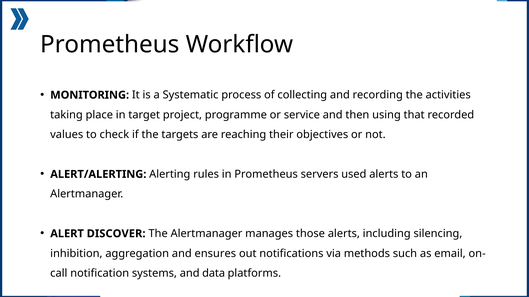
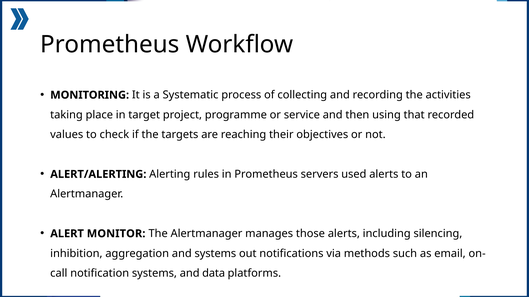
DISCOVER: DISCOVER -> MONITOR (116, 234)
and ensures: ensures -> systems (215, 254)
